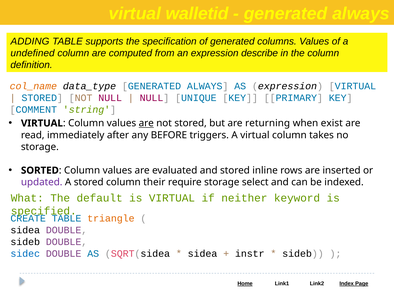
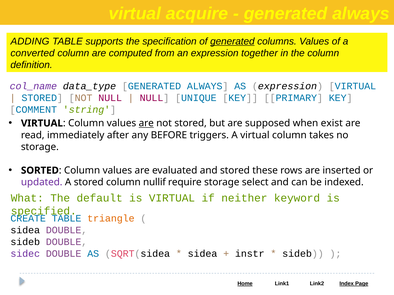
walletid: walletid -> acquire (197, 14)
generated underline: none -> present (232, 41)
undefined: undefined -> converted (33, 53)
describe: describe -> together (260, 53)
col_name colour: orange -> purple (33, 86)
returning: returning -> supposed (268, 123)
inline: inline -> these (265, 171)
their: their -> nullif (154, 183)
sidec colour: blue -> purple (25, 254)
